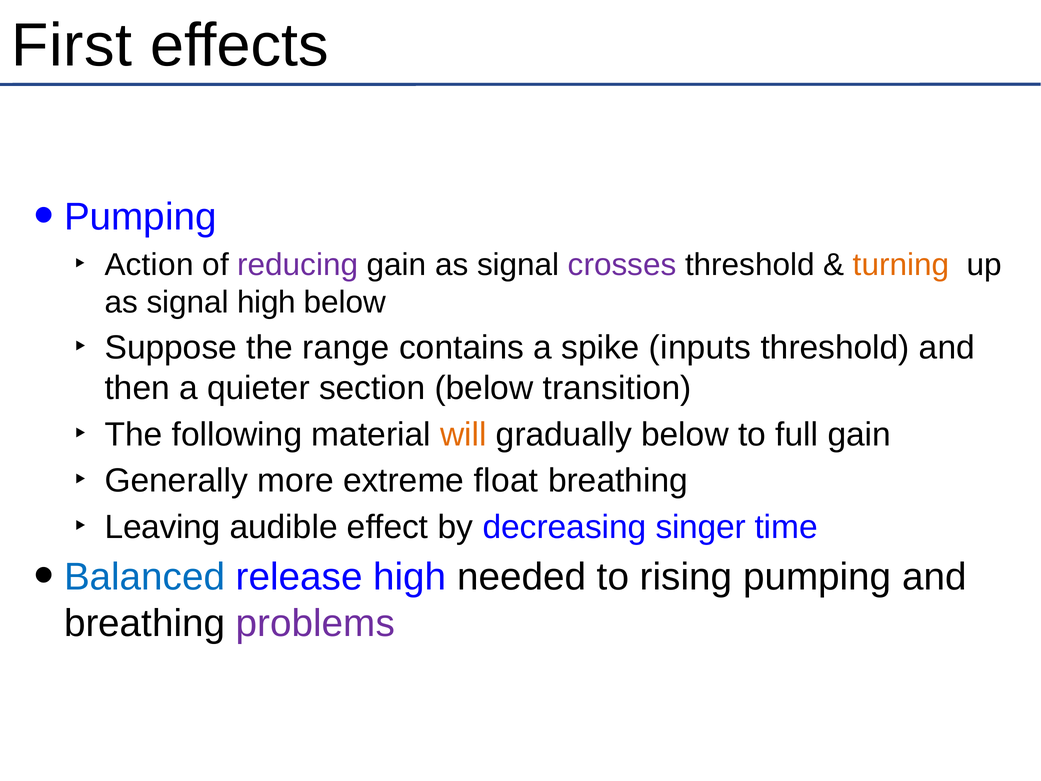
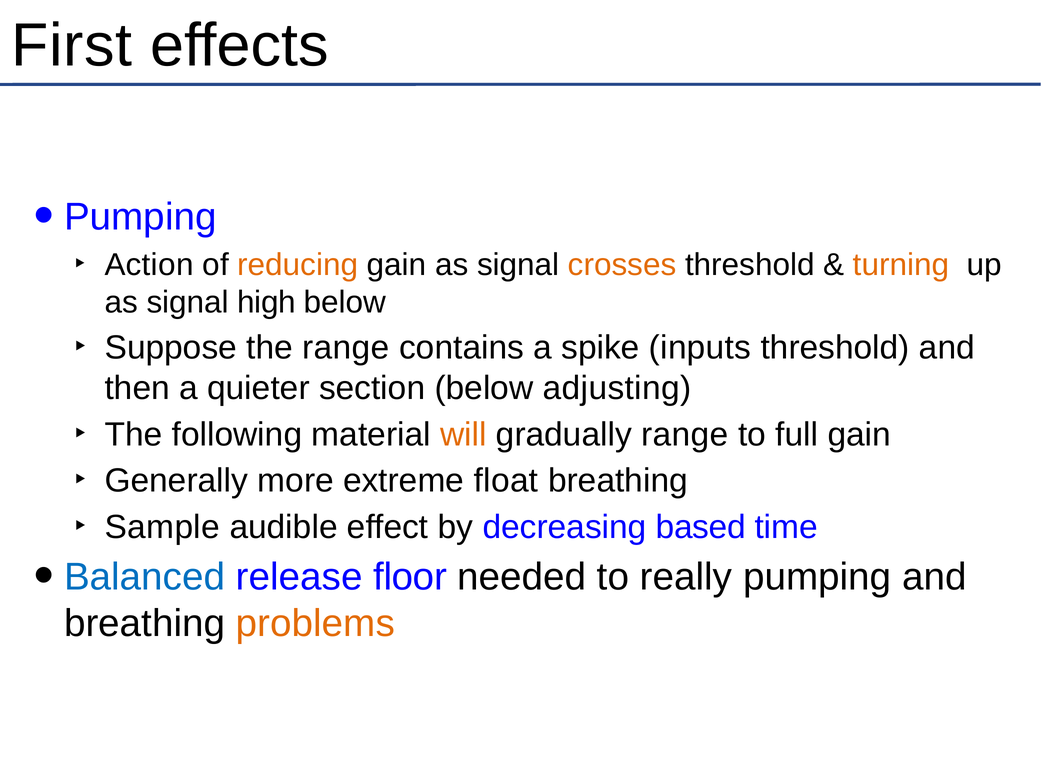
reducing colour: purple -> orange (298, 265)
crosses colour: purple -> orange (622, 265)
transition: transition -> adjusting (617, 388)
gradually below: below -> range (685, 434)
Leaving: Leaving -> Sample (162, 527)
singer: singer -> based (701, 527)
release high: high -> floor (410, 577)
rising: rising -> really (686, 577)
problems colour: purple -> orange (315, 623)
